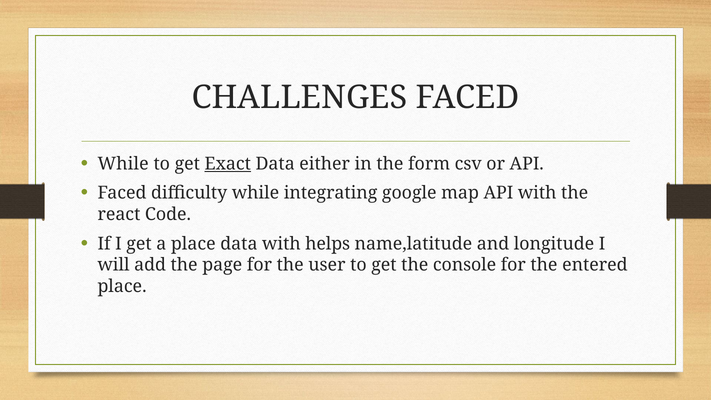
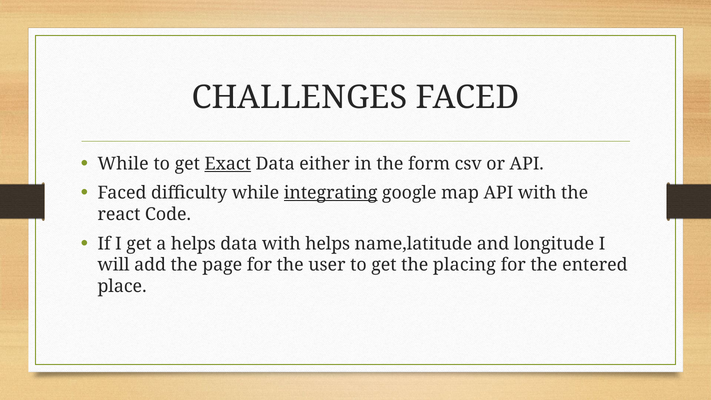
integrating underline: none -> present (331, 193)
a place: place -> helps (193, 244)
console: console -> placing (464, 265)
